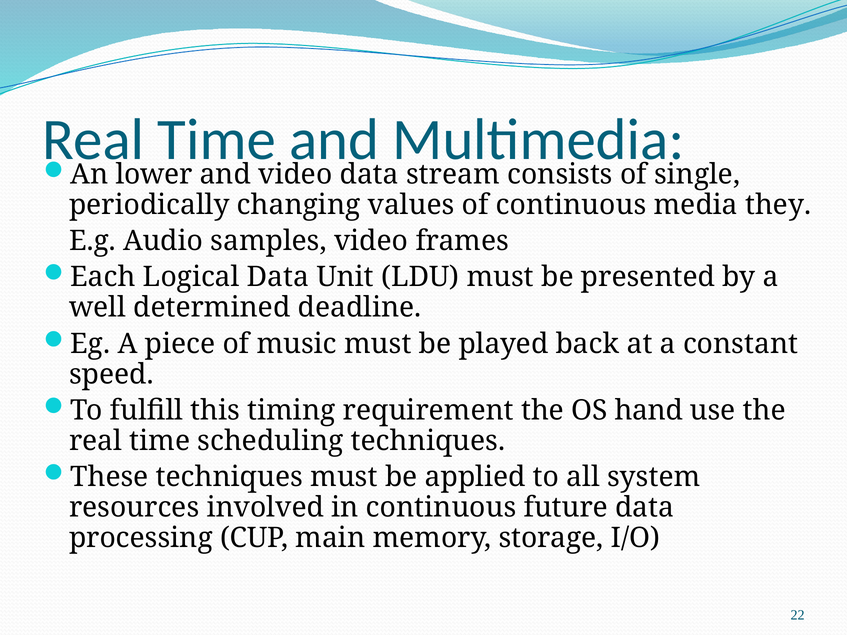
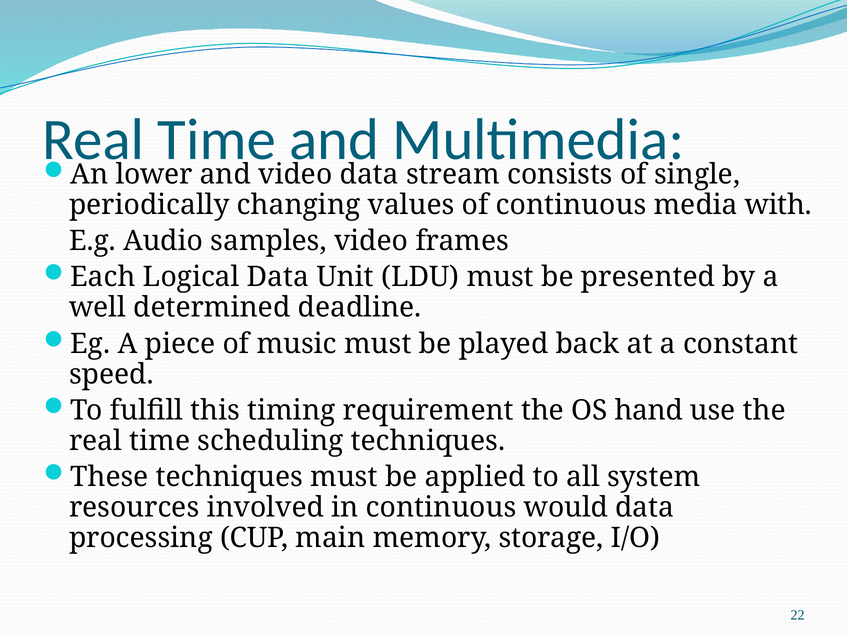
they: they -> with (778, 205)
future: future -> would (566, 508)
